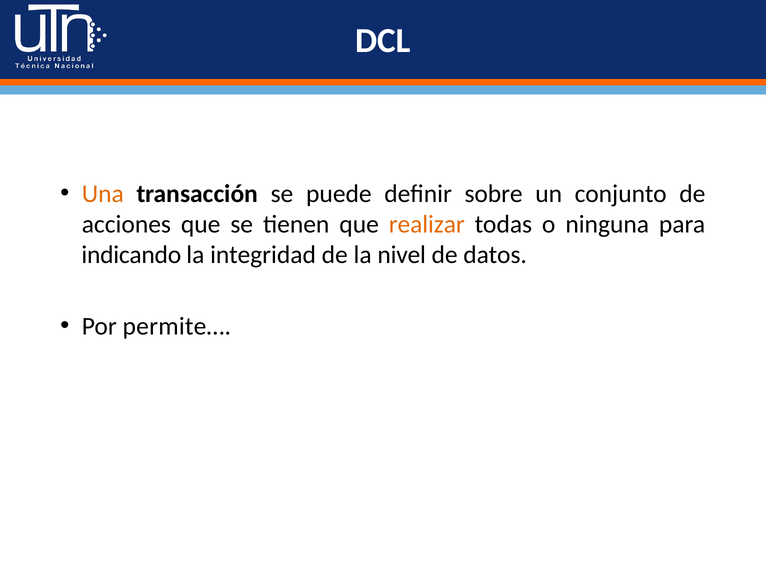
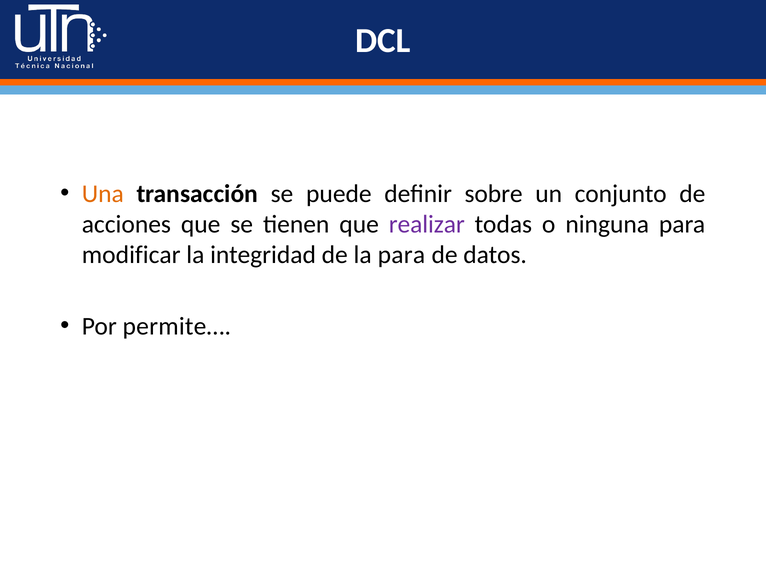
realizar colour: orange -> purple (427, 225)
indicando: indicando -> modificar (131, 255)
la nivel: nivel -> para (401, 255)
